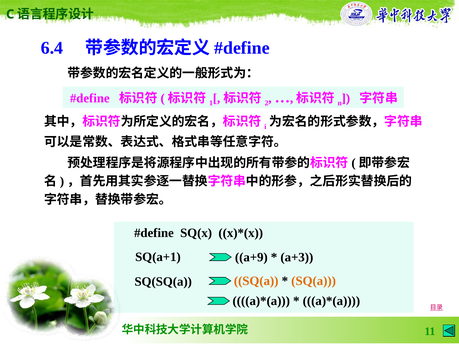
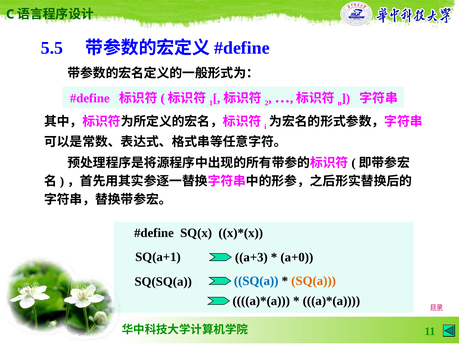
6.4: 6.4 -> 5.5 (52, 48)
a+9: a+9 -> a+3 (251, 257)
a+3: a+3 -> a+0 (297, 257)
SQ(a colour: orange -> blue (256, 281)
